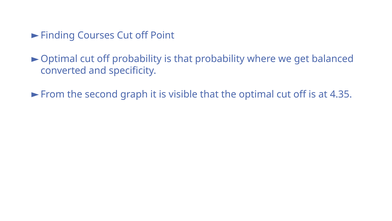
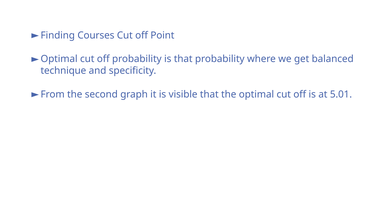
converted: converted -> technique (63, 71)
4.35: 4.35 -> 5.01 (341, 94)
